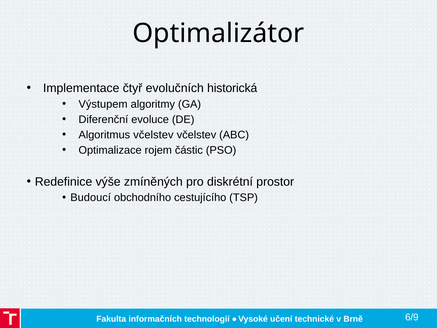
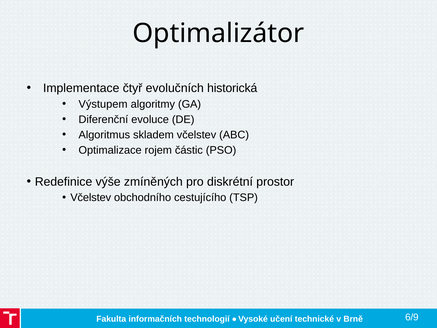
Algoritmus včelstev: včelstev -> skladem (153, 135)
Budoucí: Budoucí -> Včelstev (91, 198)
